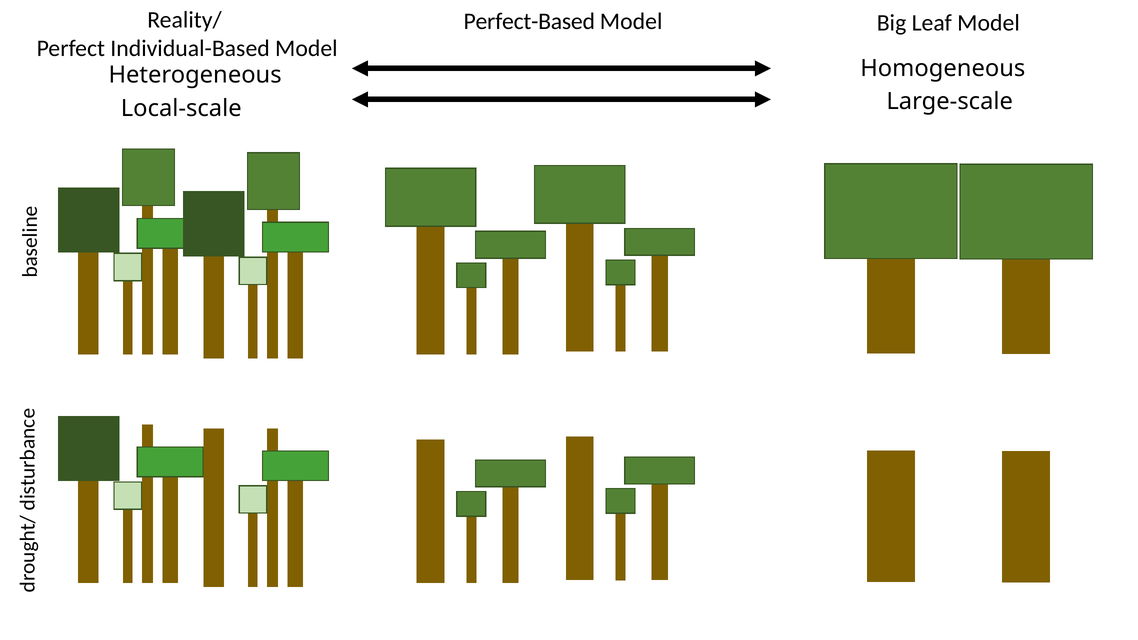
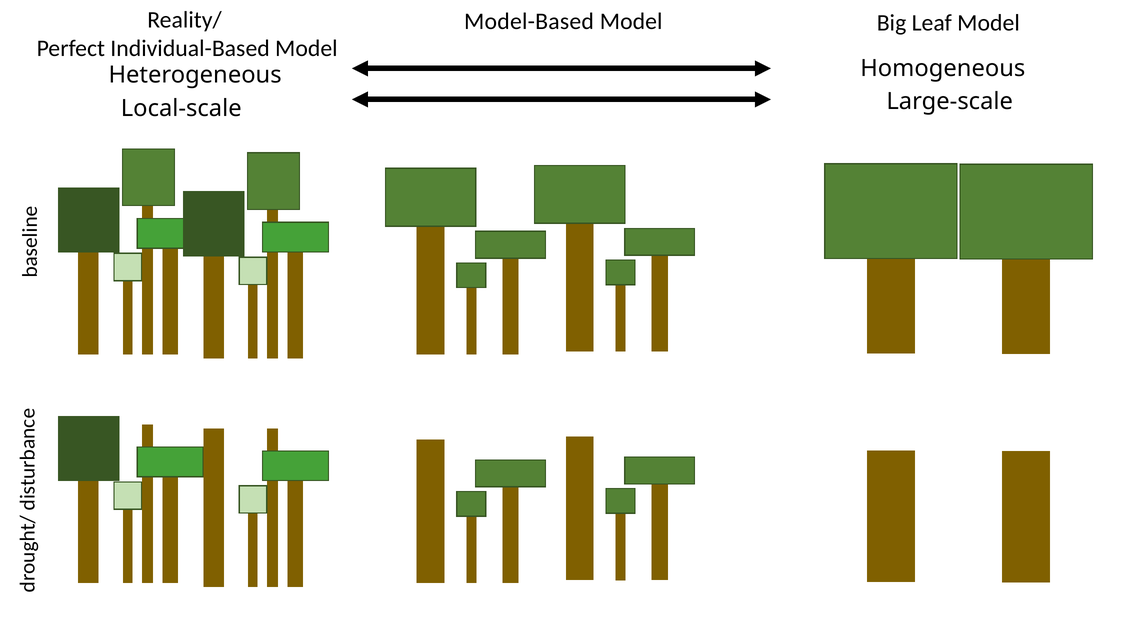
Perfect-Based: Perfect-Based -> Model-Based (529, 22)
